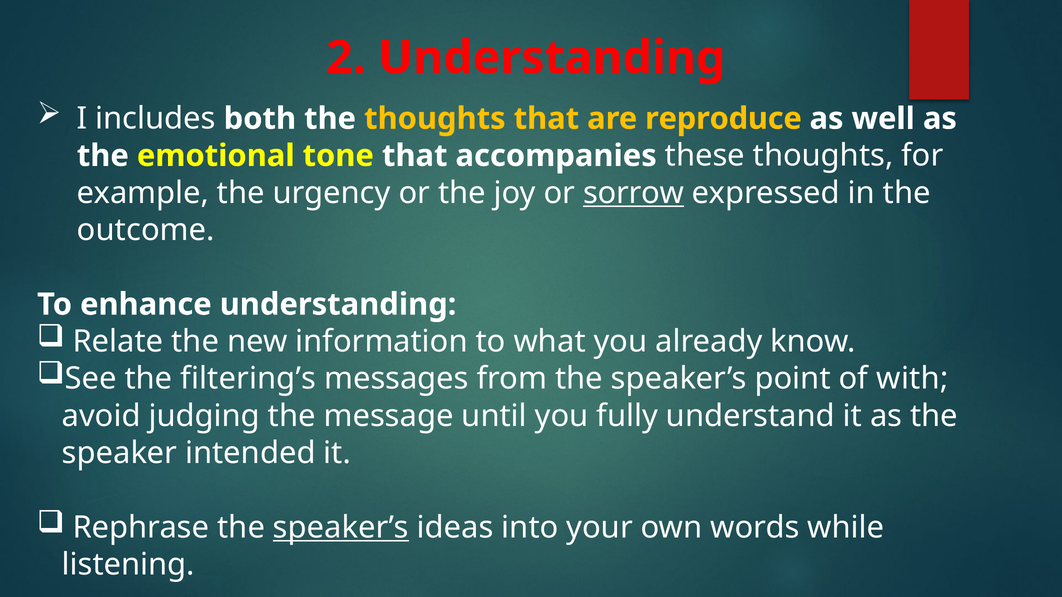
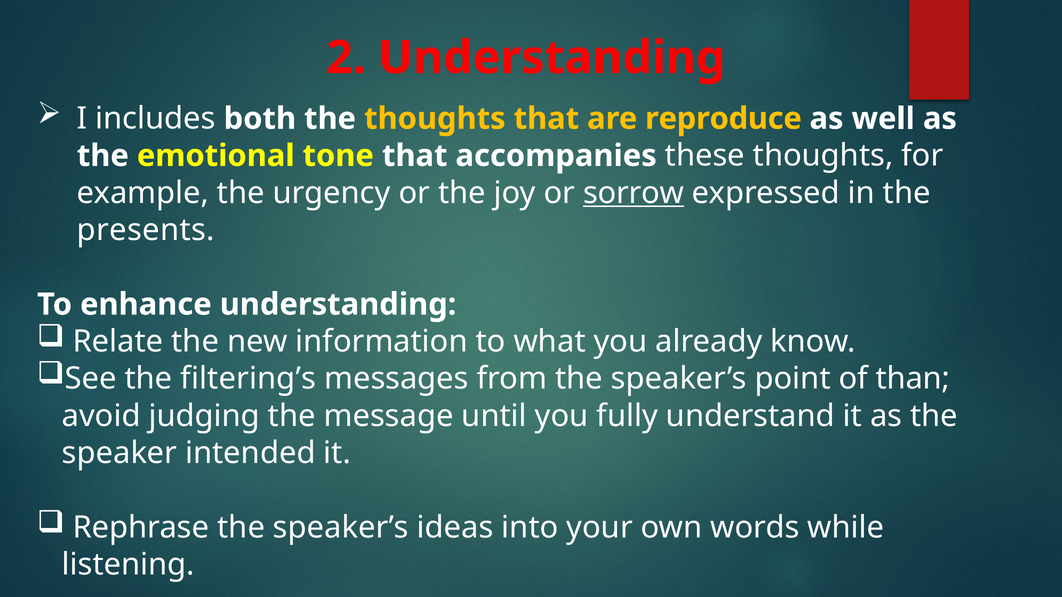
outcome: outcome -> presents (146, 230)
with: with -> than (913, 379)
speaker’s underline: present -> none (341, 528)
